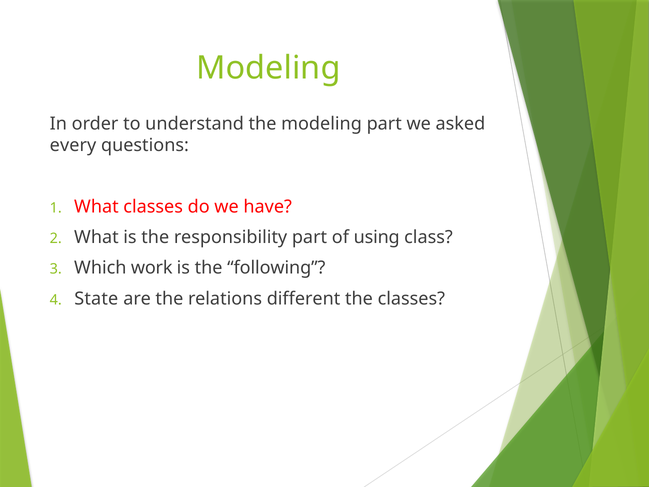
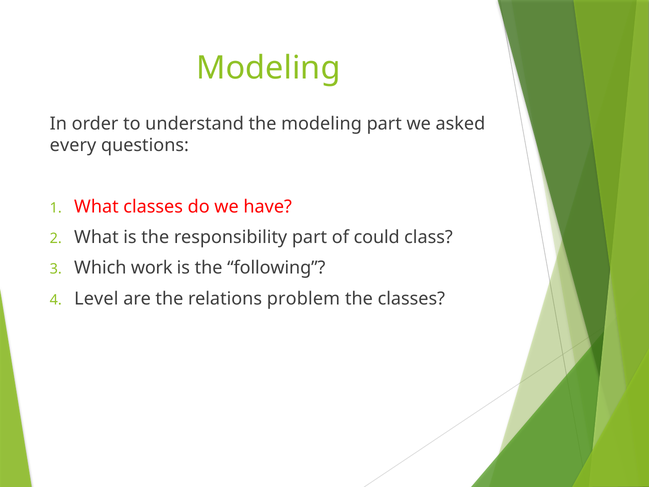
using: using -> could (377, 237)
State: State -> Level (96, 298)
different: different -> problem (303, 298)
